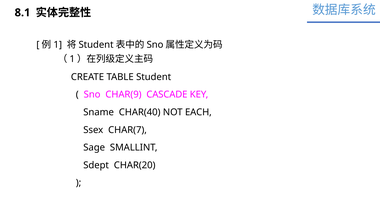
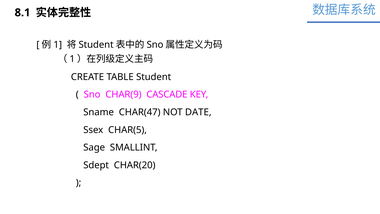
CHAR(40: CHAR(40 -> CHAR(47 (140, 112)
EACH: EACH -> DATE (198, 112)
CHAR(7: CHAR(7 -> CHAR(5 (127, 130)
